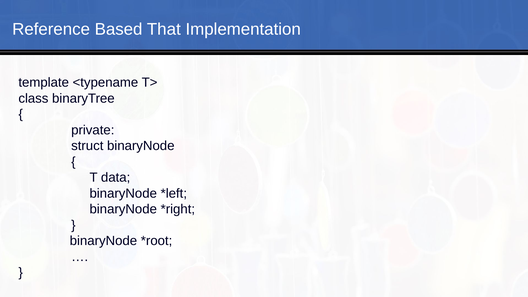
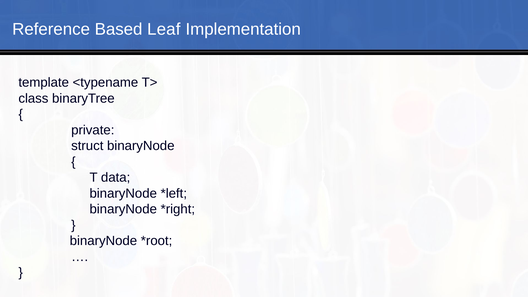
That: That -> Leaf (164, 29)
